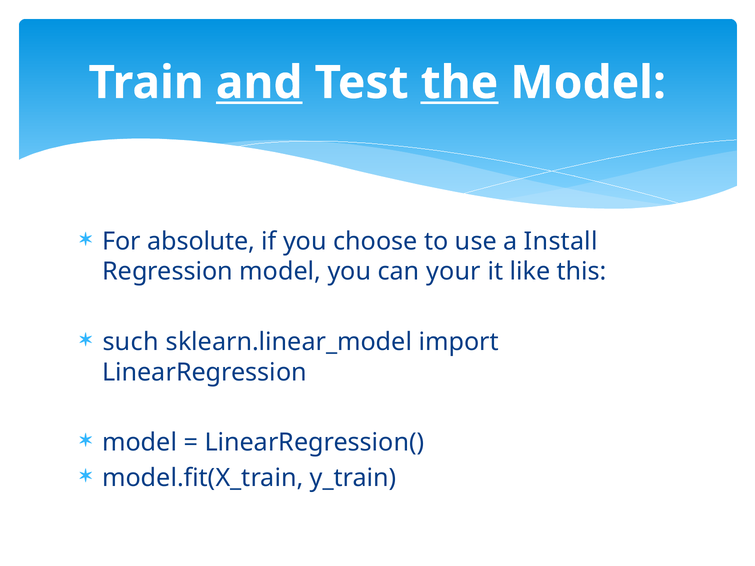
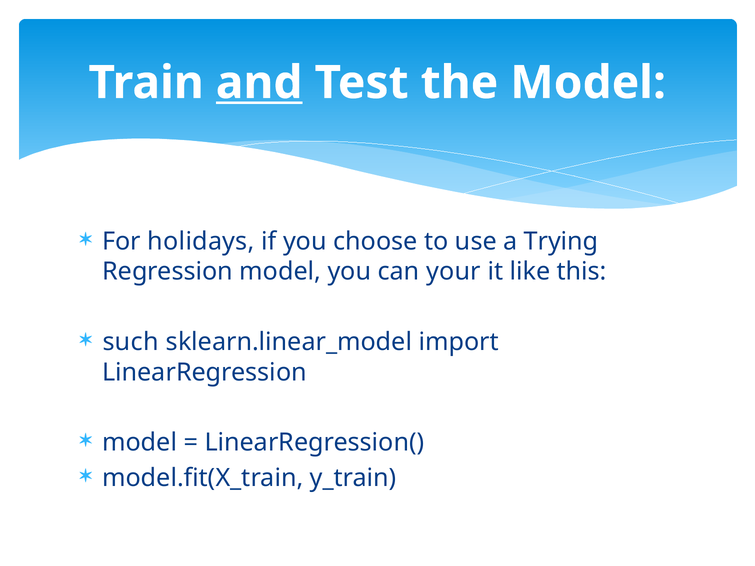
the underline: present -> none (459, 83)
absolute: absolute -> holidays (201, 242)
Install: Install -> Trying (561, 242)
